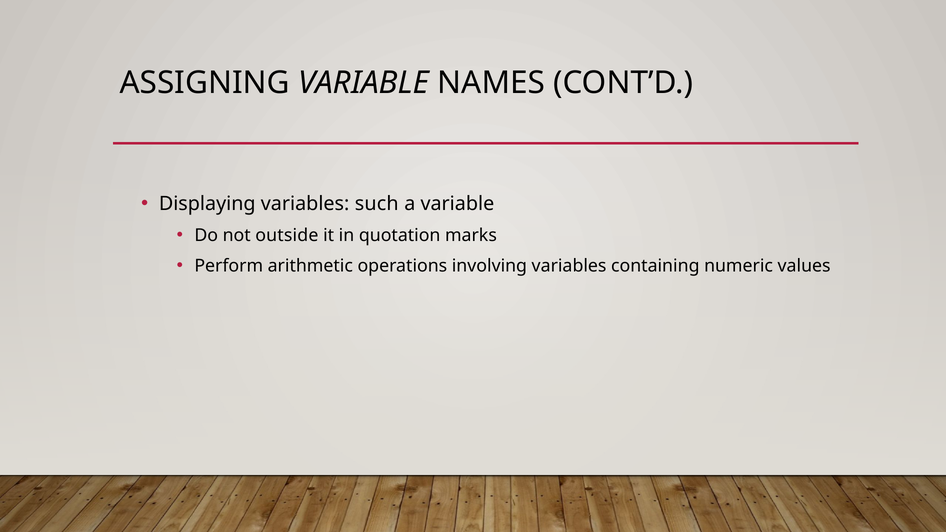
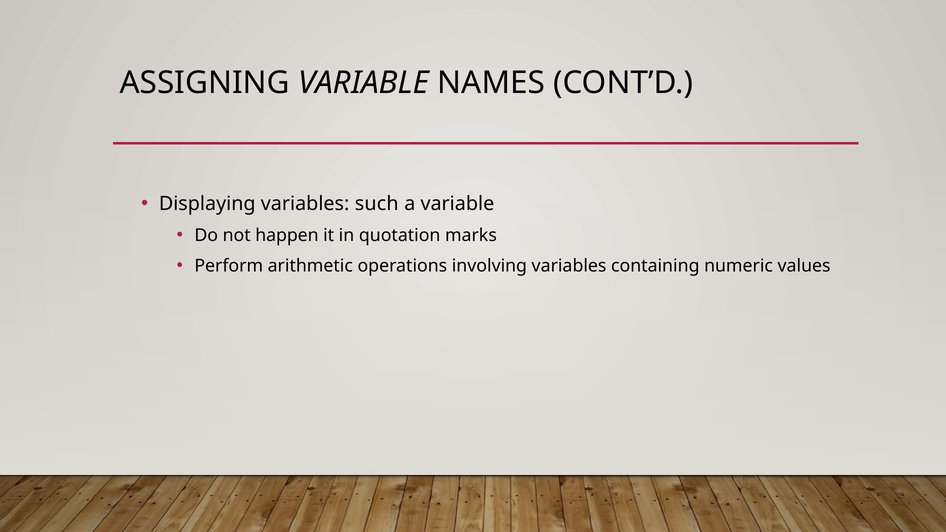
outside: outside -> happen (287, 236)
